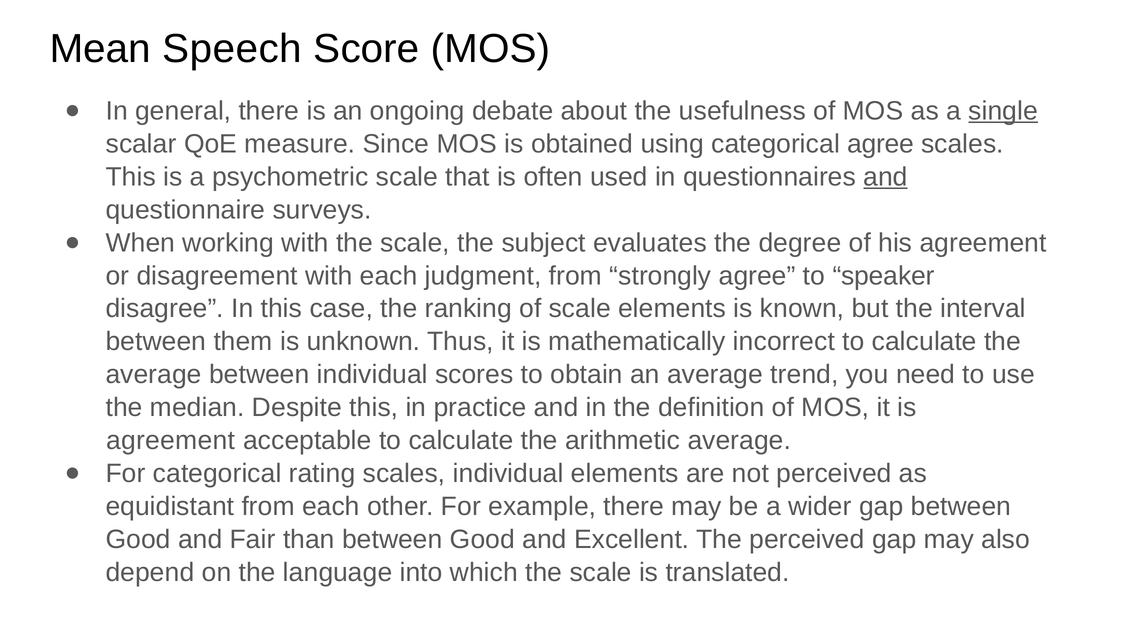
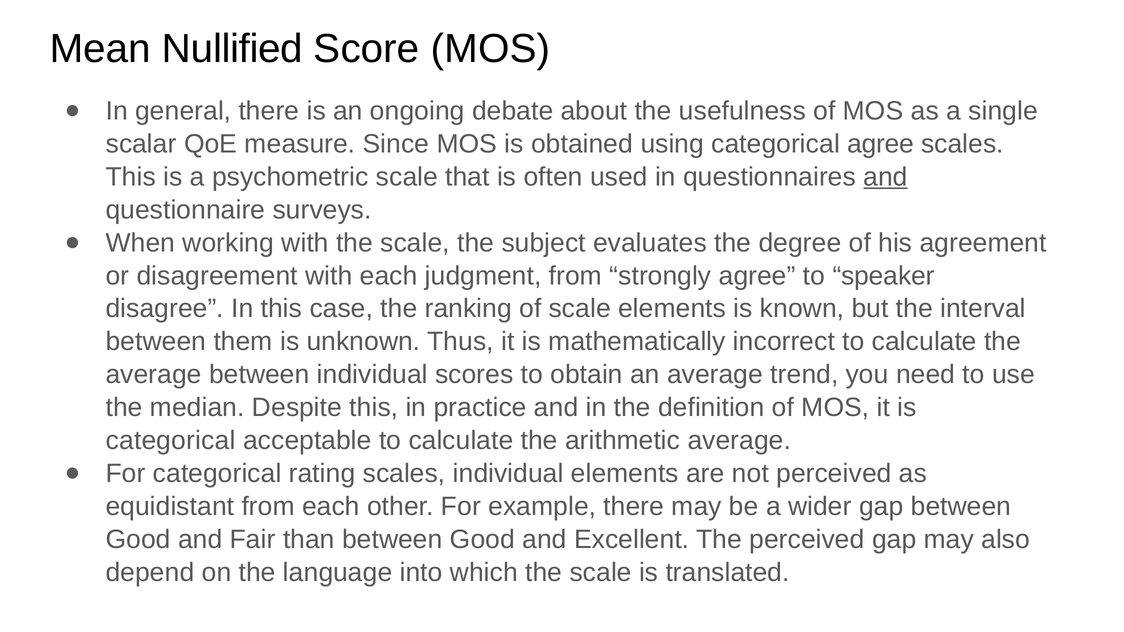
Speech: Speech -> Nullified (232, 49)
single underline: present -> none (1003, 111)
agreement: agreement -> categorical (171, 441)
